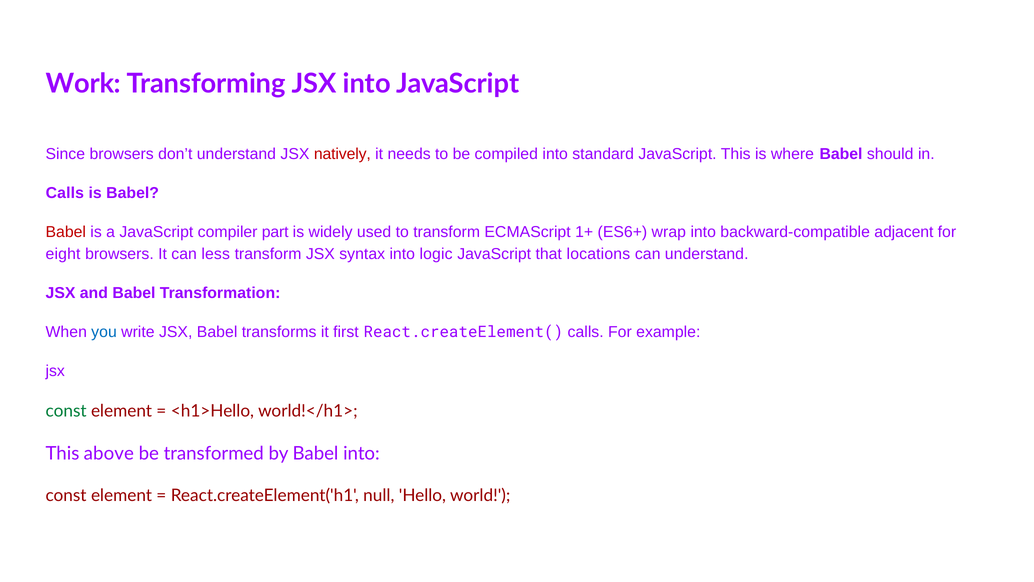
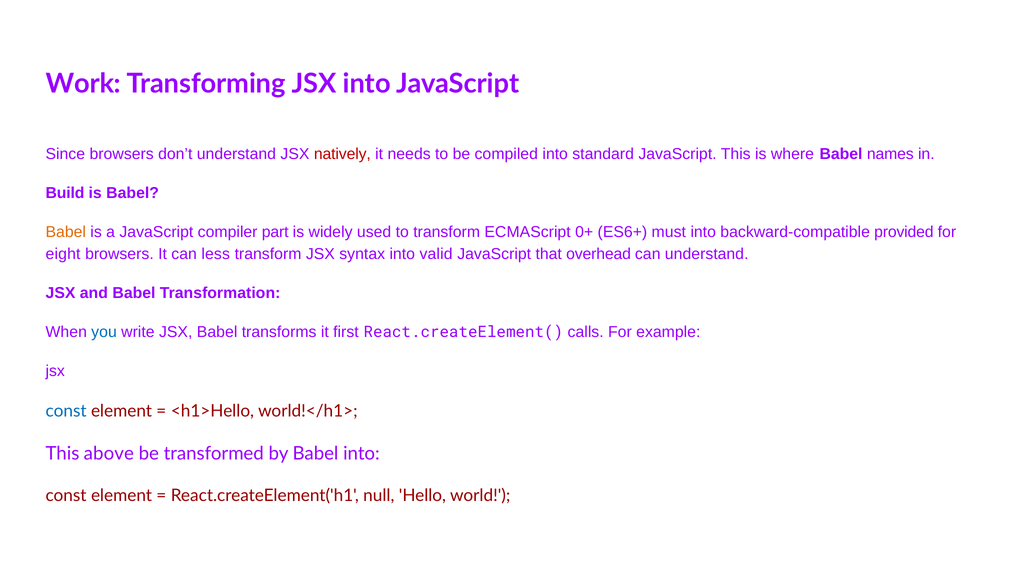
should: should -> names (890, 154)
Calls: Calls -> Build (65, 193)
Babel colour: red -> orange (66, 232)
1+: 1+ -> 0+ (584, 232)
wrap: wrap -> must (669, 232)
adjacent: adjacent -> provided (904, 232)
logic: logic -> valid (436, 254)
locations: locations -> overhead (599, 254)
const colour: green -> blue (66, 411)
